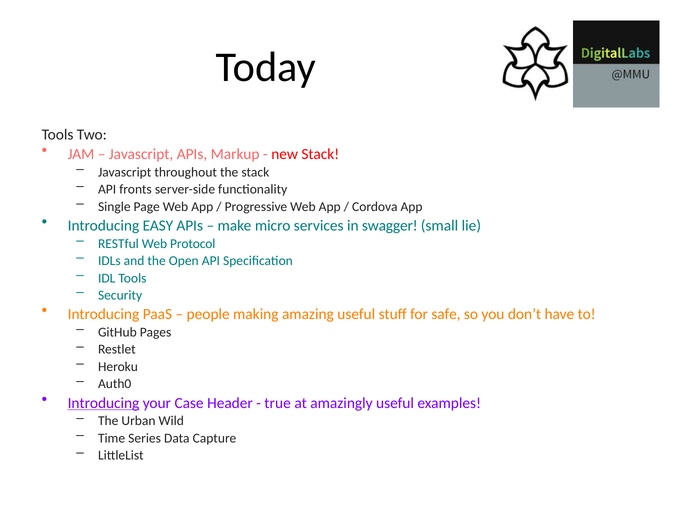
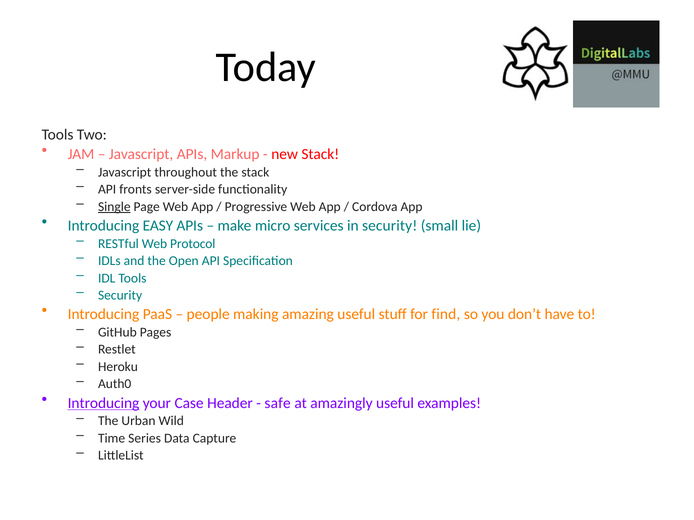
Single underline: none -> present (114, 207)
in swagger: swagger -> security (390, 226)
safe: safe -> find (446, 315)
true: true -> safe (278, 404)
